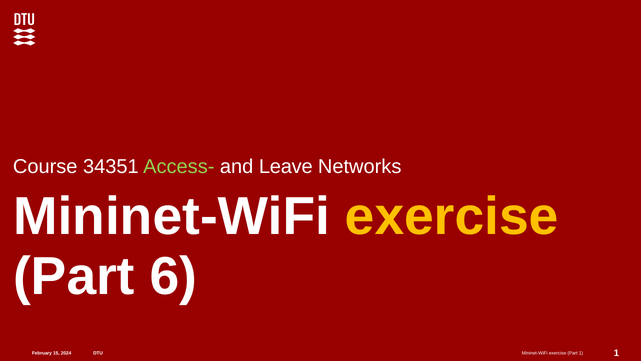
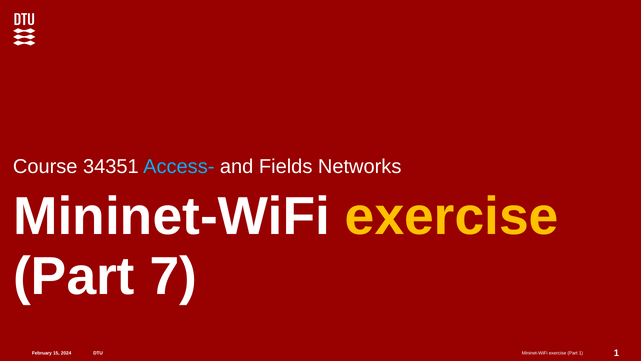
Access- colour: light green -> light blue (179, 166)
Leave: Leave -> Fields (286, 166)
6: 6 -> 7 (173, 276)
